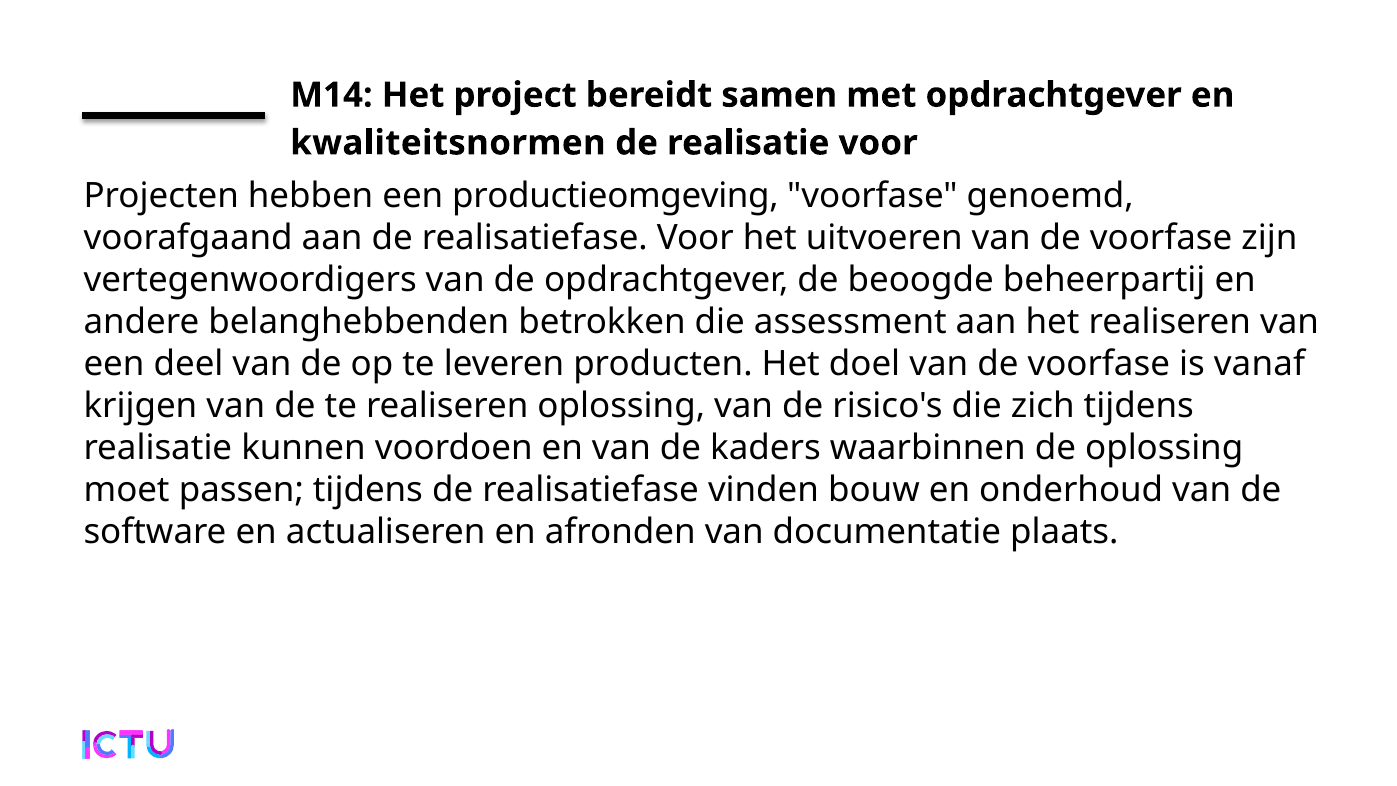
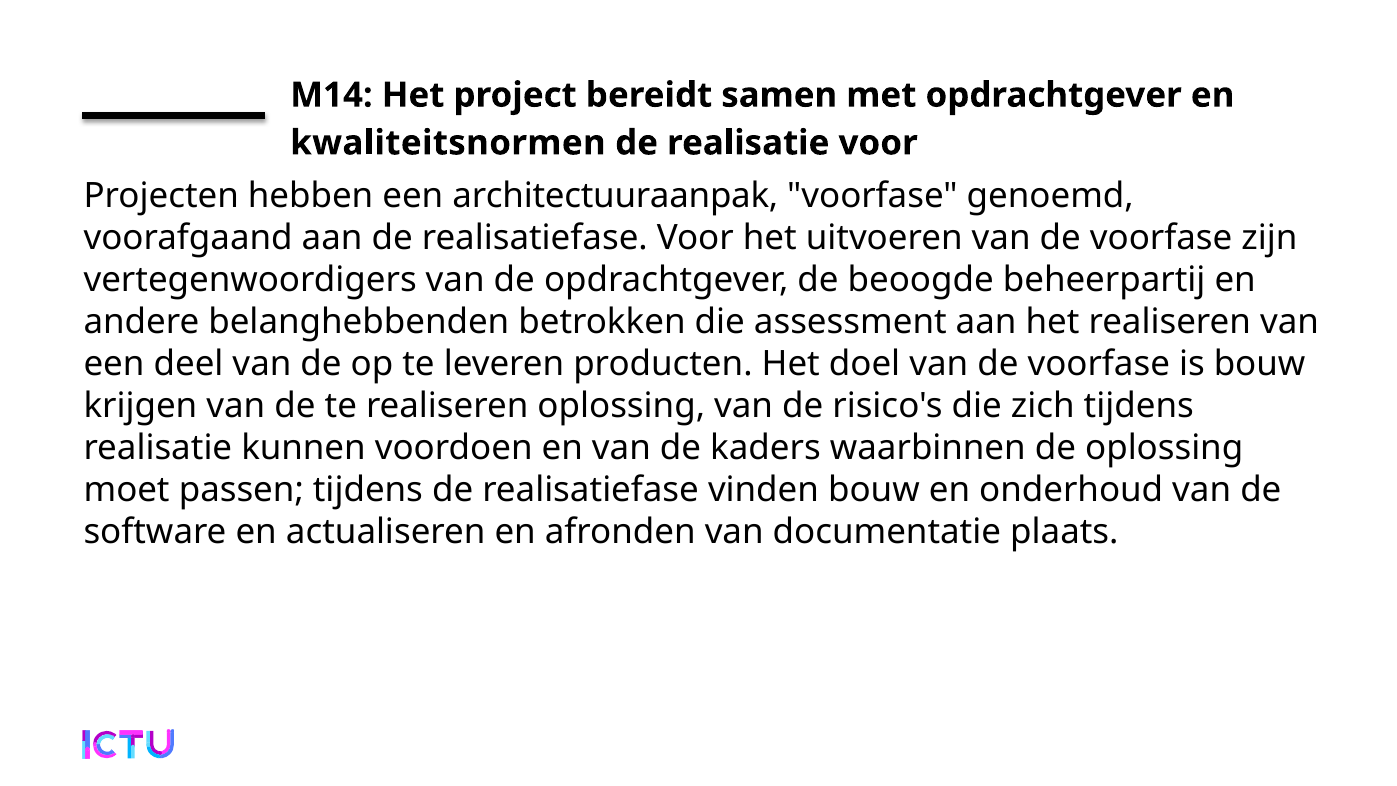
productieomgeving: productieomgeving -> architectuuraanpak (615, 196)
is vanaf: vanaf -> bouw (1260, 364)
